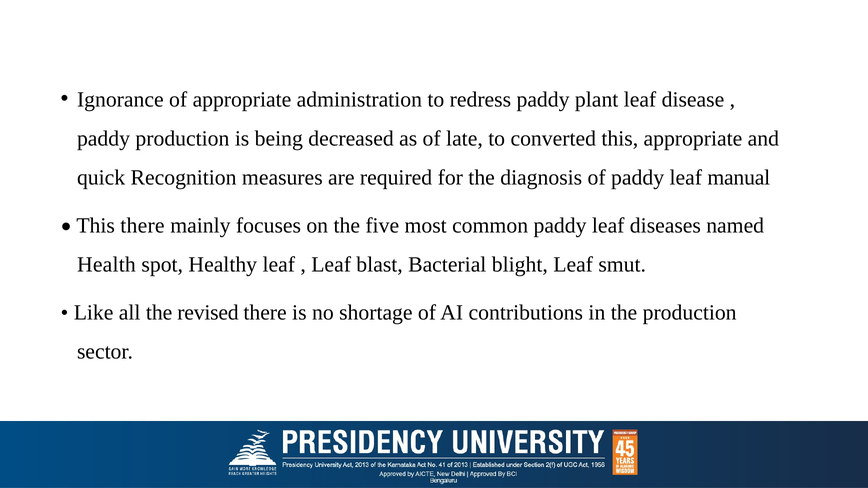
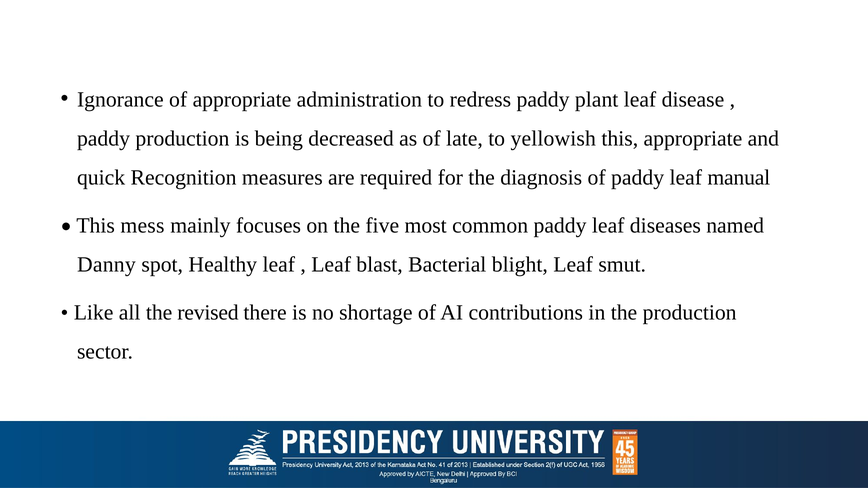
converted: converted -> yellowish (553, 138)
This there: there -> mess (142, 226)
Health: Health -> Danny (106, 265)
